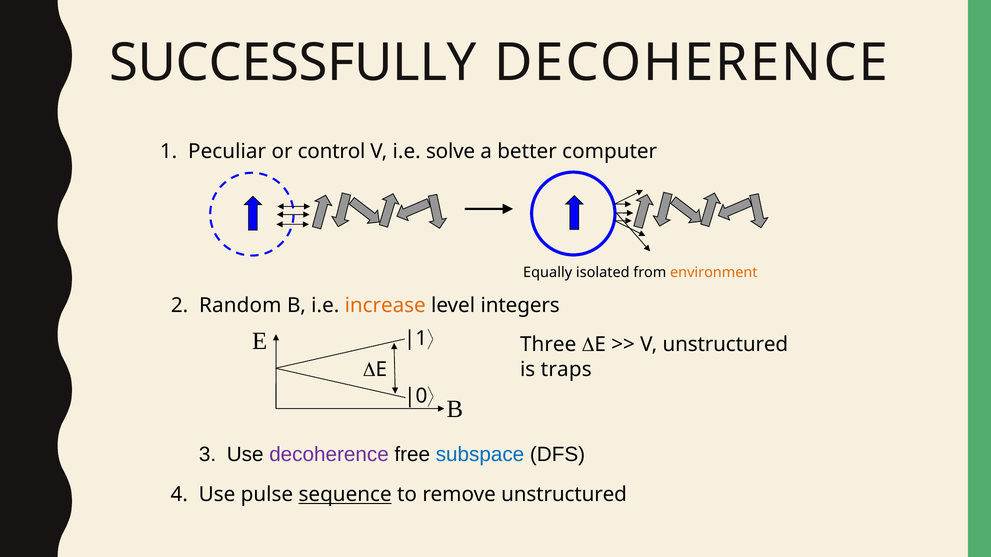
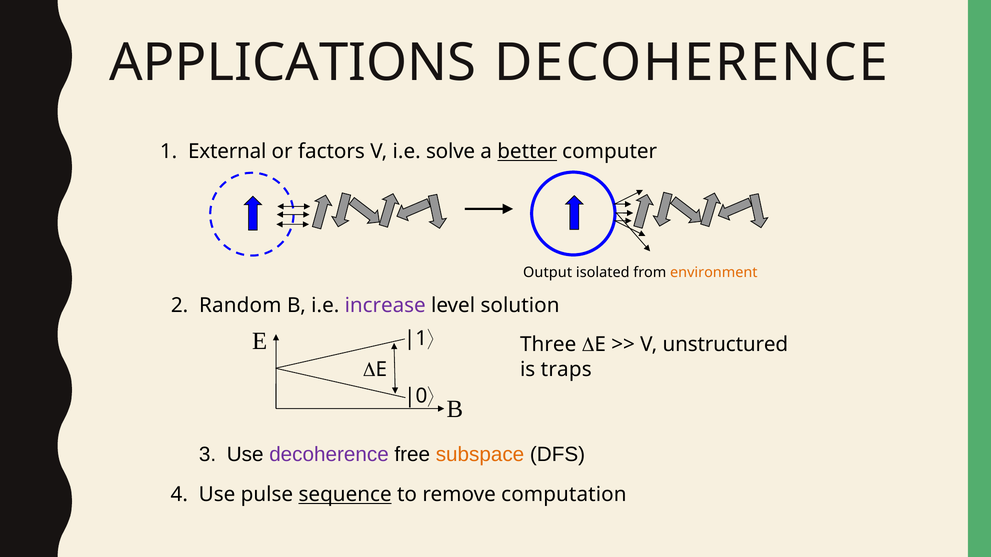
SUCCESSFULLY: SUCCESSFULLY -> APPLICATIONS (293, 63)
Peculiar: Peculiar -> External (227, 152)
control: control -> factors (331, 152)
better underline: none -> present (527, 152)
Equally: Equally -> Output (548, 273)
increase colour: orange -> purple (385, 306)
integers: integers -> solution (520, 306)
subspace colour: blue -> orange (480, 455)
remove unstructured: unstructured -> computation (564, 495)
